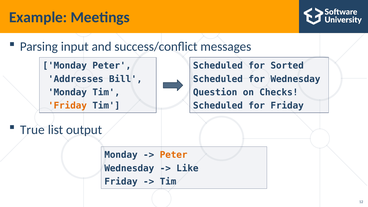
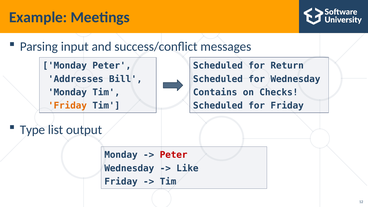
Sorted: Sorted -> Return (287, 66)
Question: Question -> Contains (215, 92)
True: True -> Type (32, 130)
Peter colour: orange -> red (174, 155)
